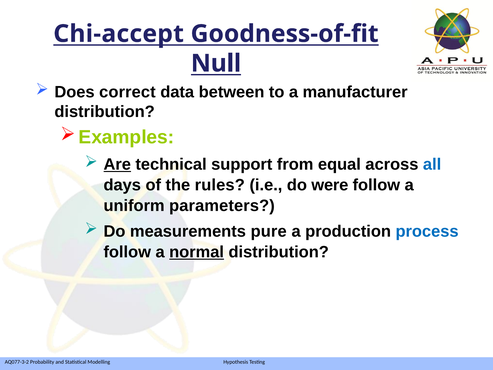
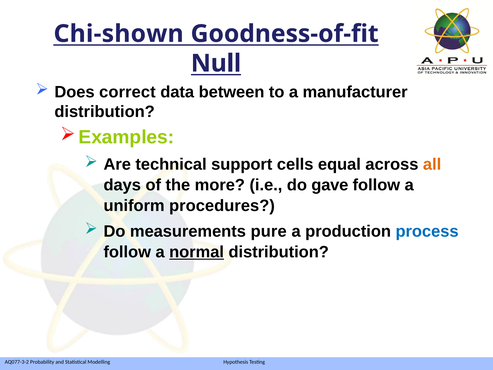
Chi-accept: Chi-accept -> Chi-shown (119, 34)
Are underline: present -> none (117, 164)
from: from -> cells (295, 164)
all colour: blue -> orange (432, 164)
rules: rules -> more (220, 185)
were: were -> gave (330, 185)
parameters: parameters -> procedures (222, 206)
